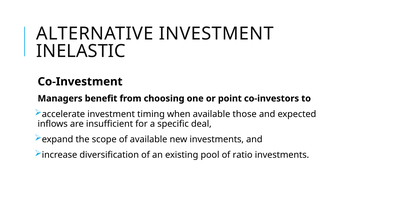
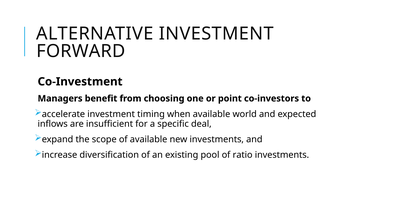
INELASTIC: INELASTIC -> FORWARD (81, 51)
those: those -> world (245, 114)
